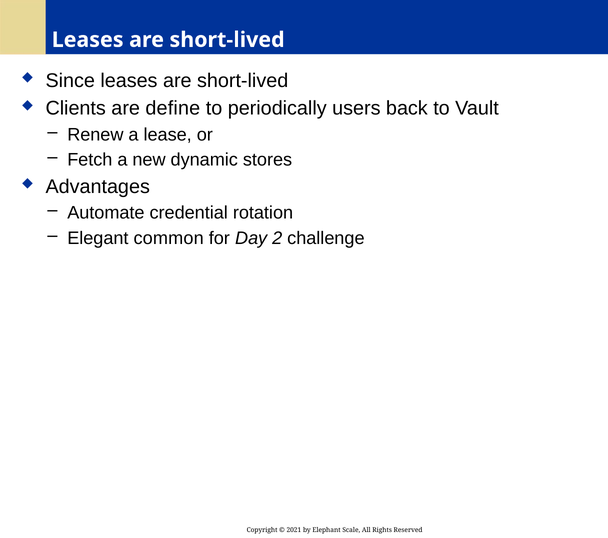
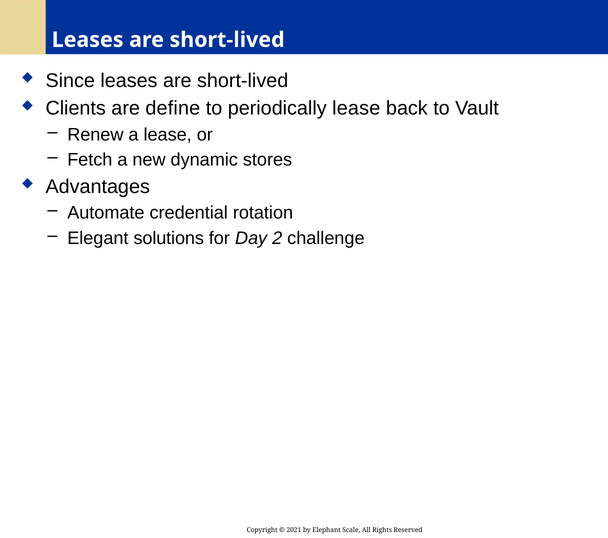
periodically users: users -> lease (356, 108)
common: common -> solutions (169, 238)
